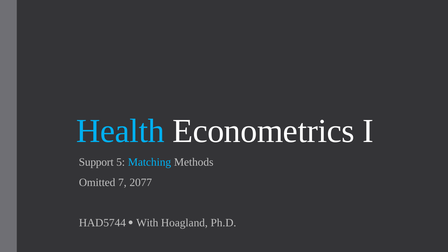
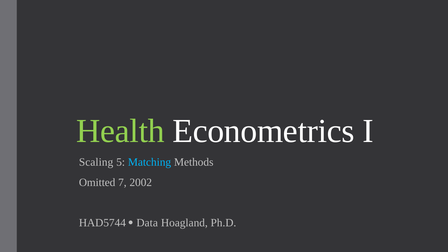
Health colour: light blue -> light green (120, 131)
Support: Support -> Scaling (96, 162)
2077: 2077 -> 2002 (141, 182)
With: With -> Data (147, 223)
